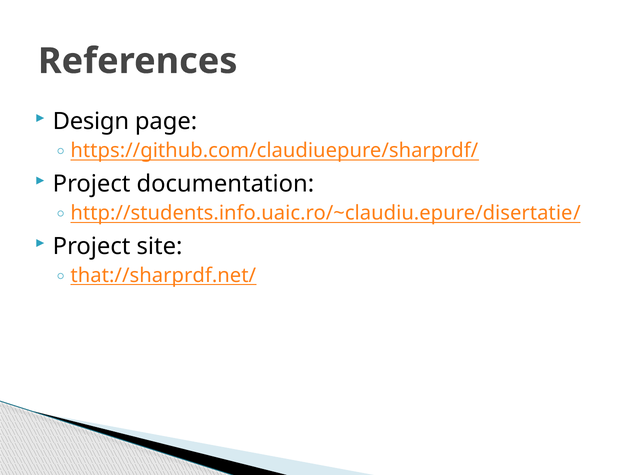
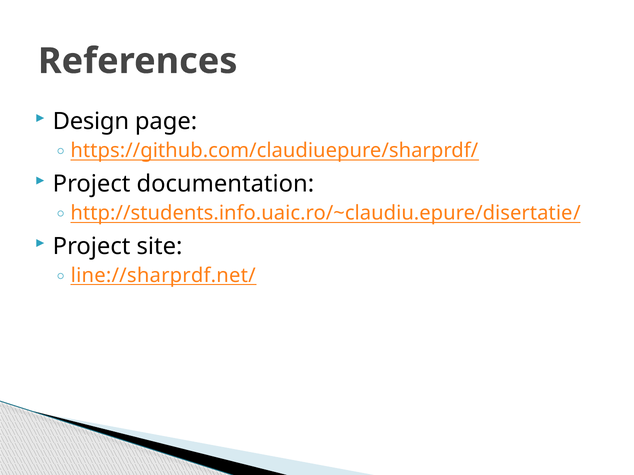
that://sharprdf.net/: that://sharprdf.net/ -> line://sharprdf.net/ (163, 276)
